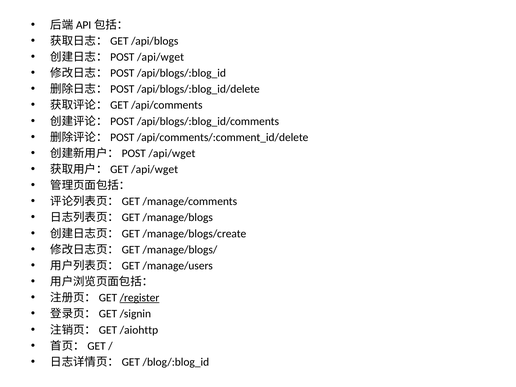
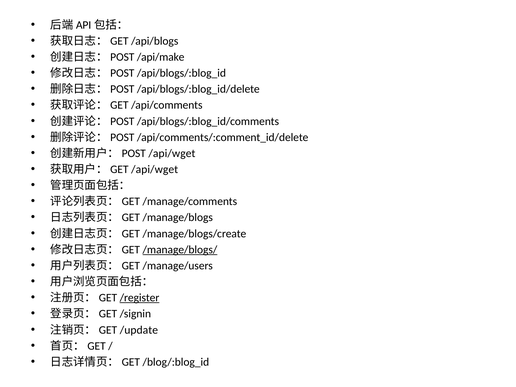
/api/wget: /api/wget -> /api/make (161, 57)
/manage/blogs/ underline: none -> present (180, 250)
/aiohttp: /aiohttp -> /update (139, 330)
